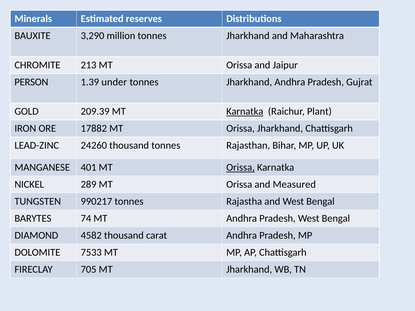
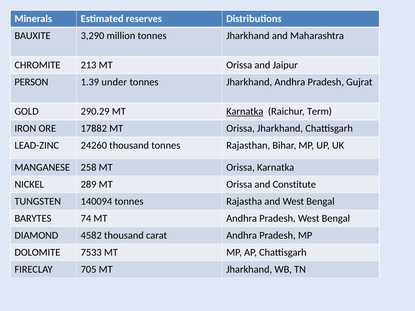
209.39: 209.39 -> 290.29 (95, 112)
Plant: Plant -> Term (319, 112)
401: 401 -> 258 (89, 168)
Orissa underline: present -> none (241, 168)
Measured: Measured -> Constitute (294, 185)
990217: 990217 -> 140094 (96, 202)
